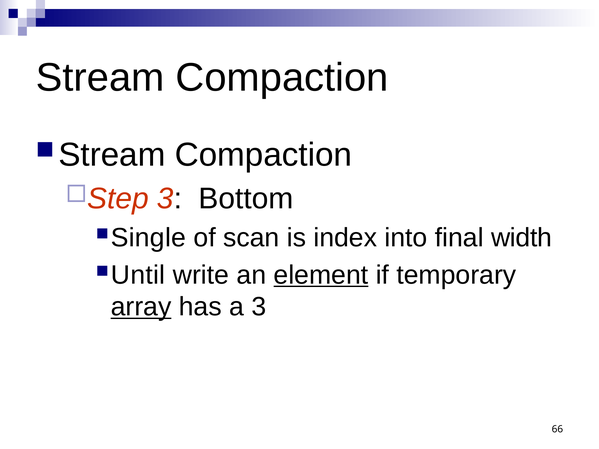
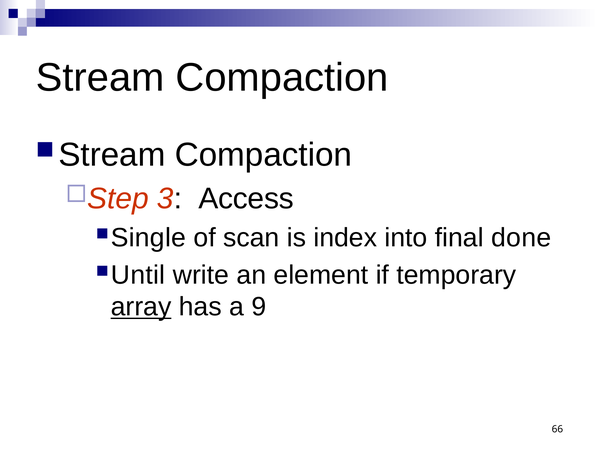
Bottom: Bottom -> Access (246, 199)
width: width -> done (521, 238)
element underline: present -> none (321, 275)
a 3: 3 -> 9 (259, 307)
